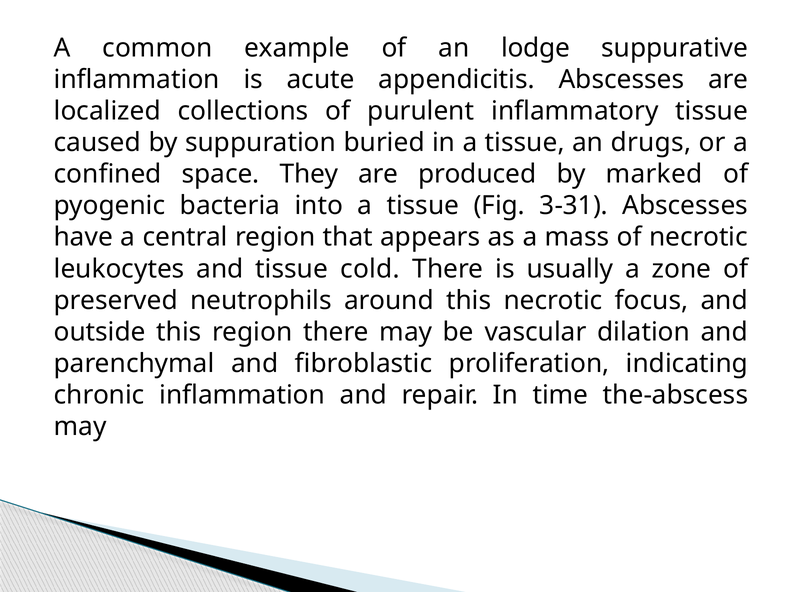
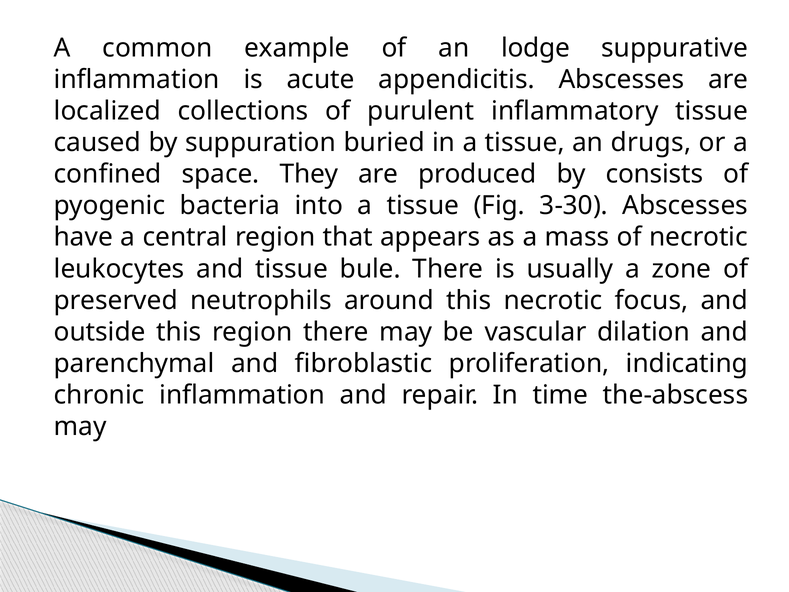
marked: marked -> consists (654, 174)
3-31: 3-31 -> 3-30 (574, 206)
cold: cold -> bule (370, 269)
